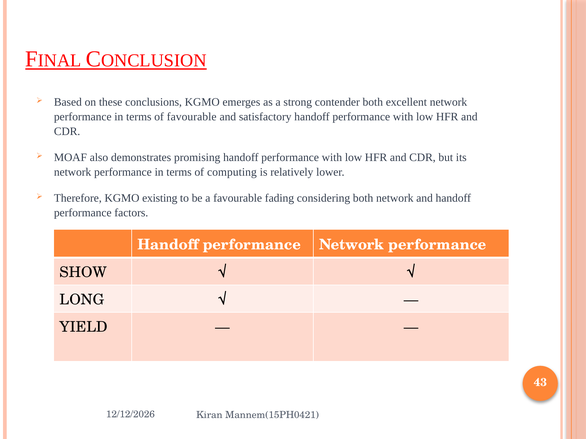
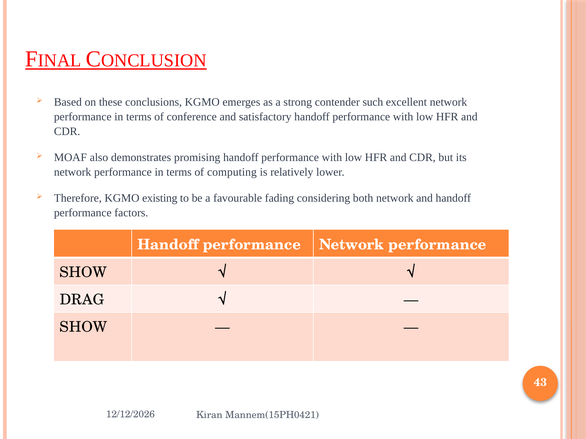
contender both: both -> such (373, 102)
of favourable: favourable -> conference (192, 117)
LONG: LONG -> DRAG (82, 300)
YIELD: YIELD -> SHOW (83, 328)
